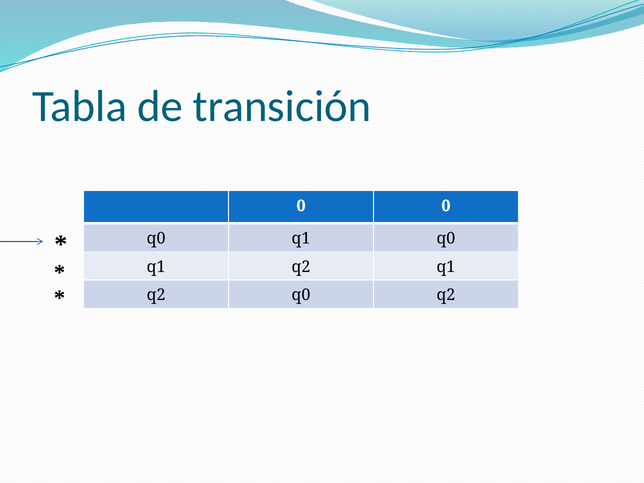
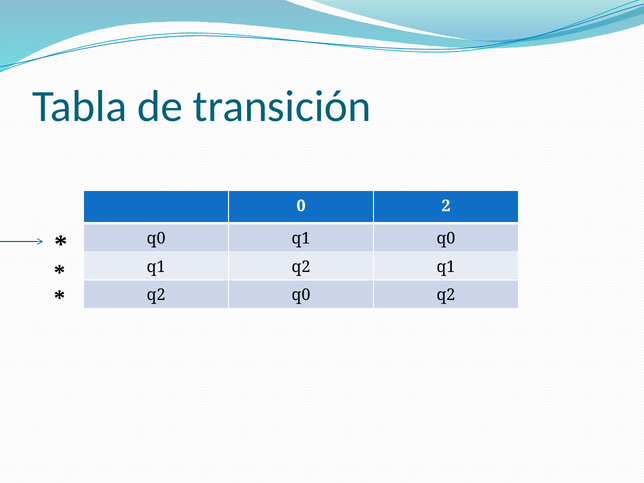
0 0: 0 -> 2 (446, 206)
